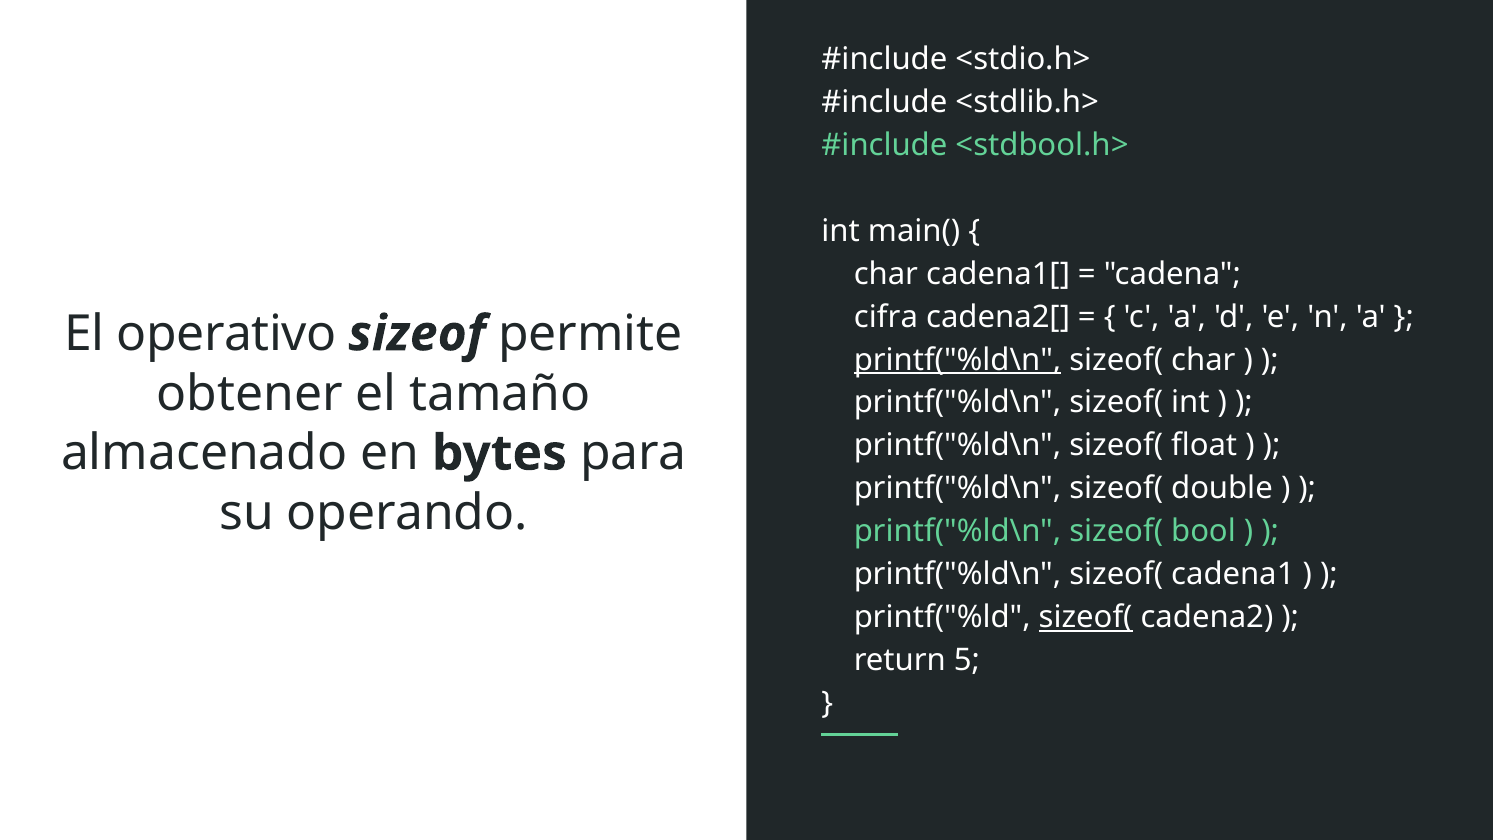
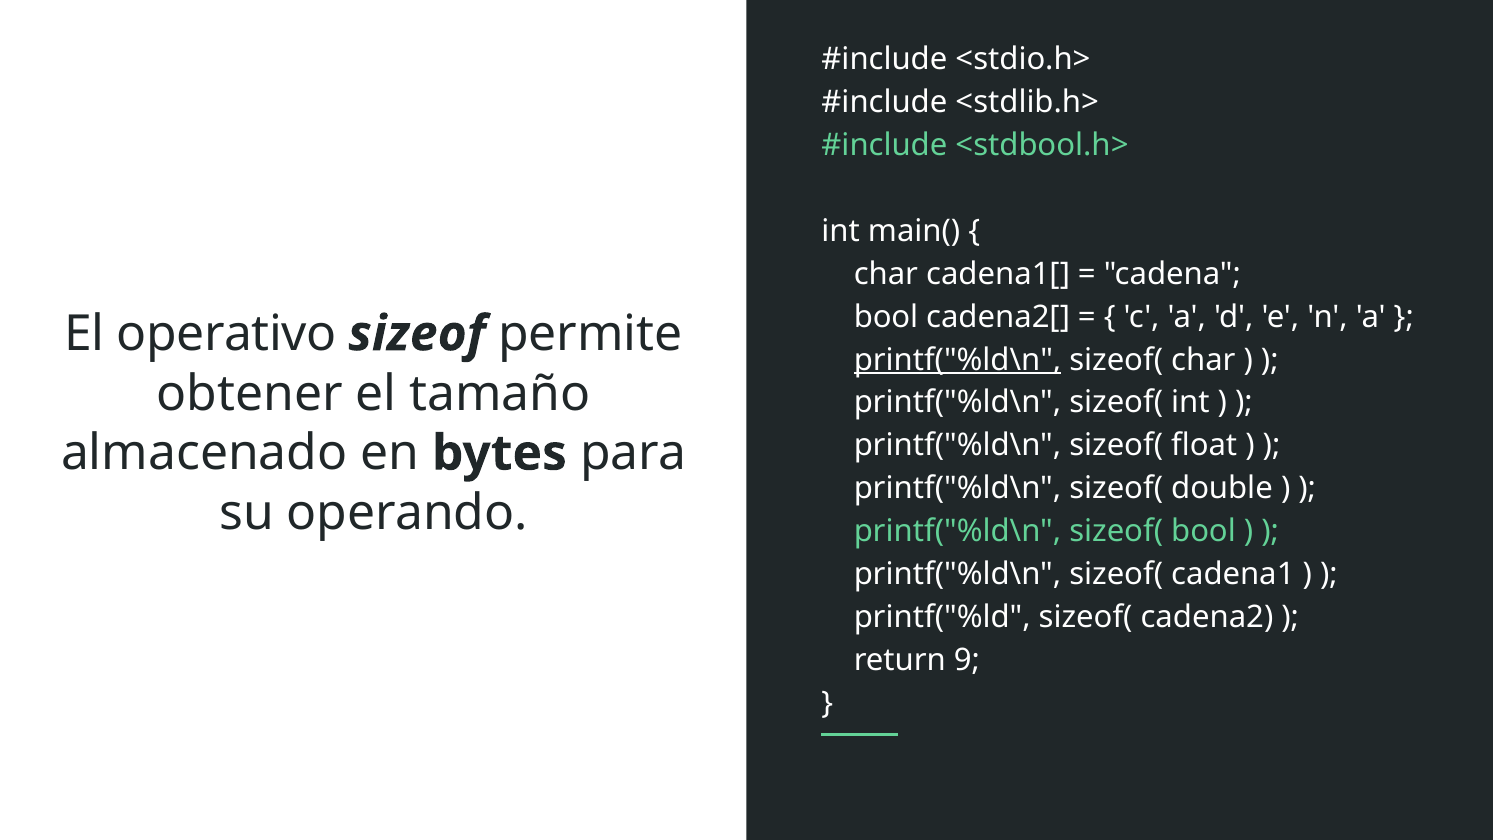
cifra: cifra -> bool (886, 317)
sizeof( underline: present -> none (1086, 617)
5: 5 -> 9 (967, 660)
